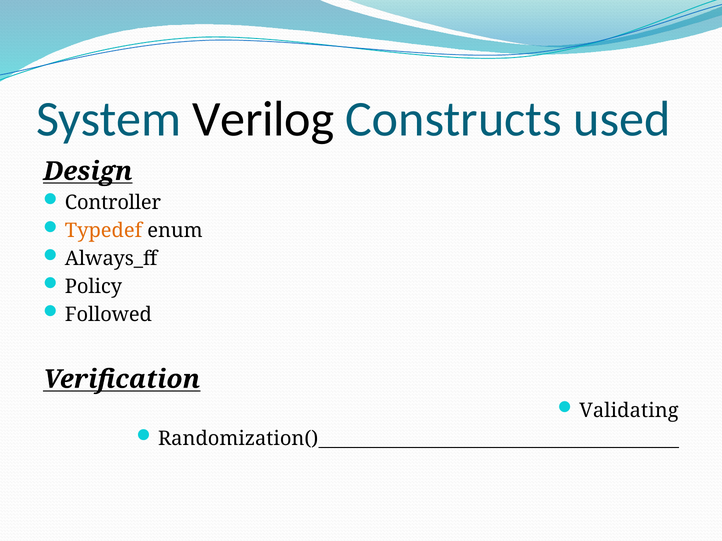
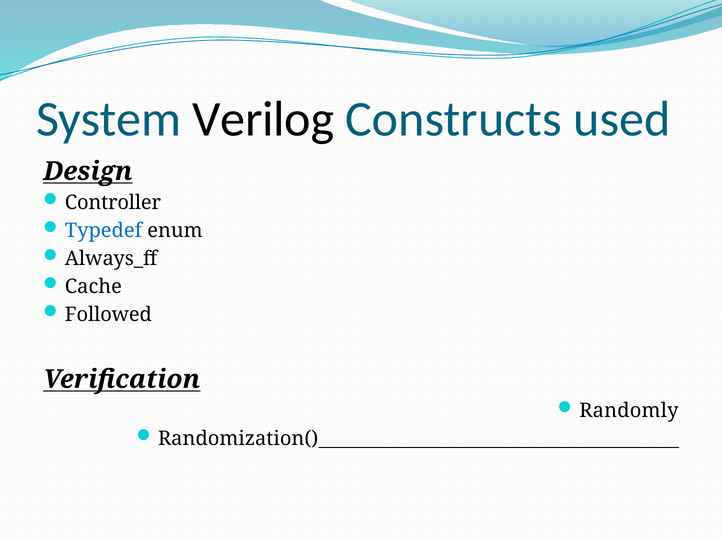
Typedef colour: orange -> blue (103, 231)
Policy: Policy -> Cache (93, 287)
Validating: Validating -> Randomly (629, 411)
